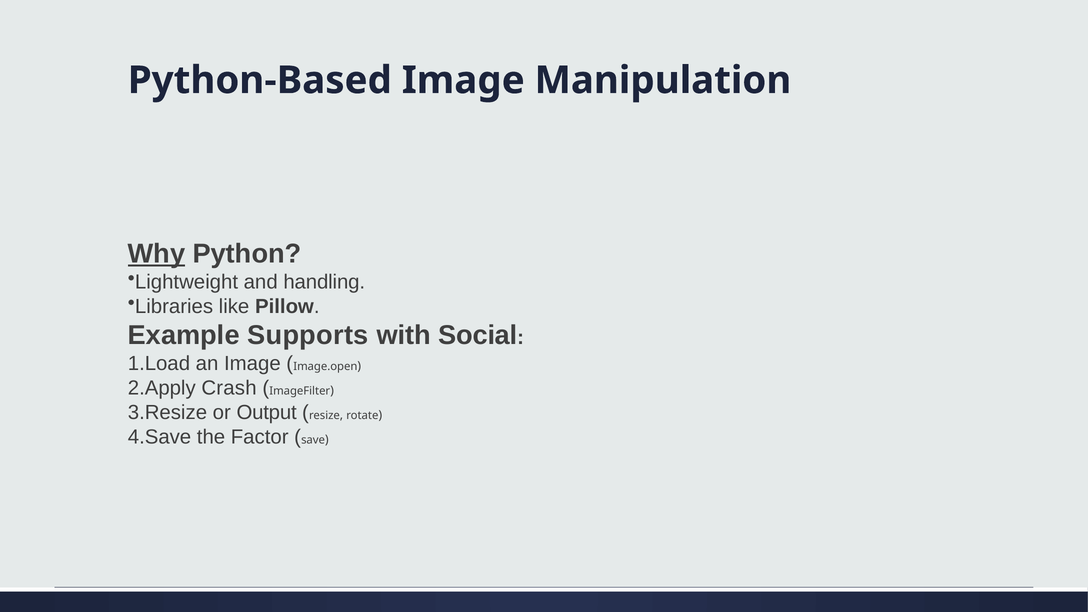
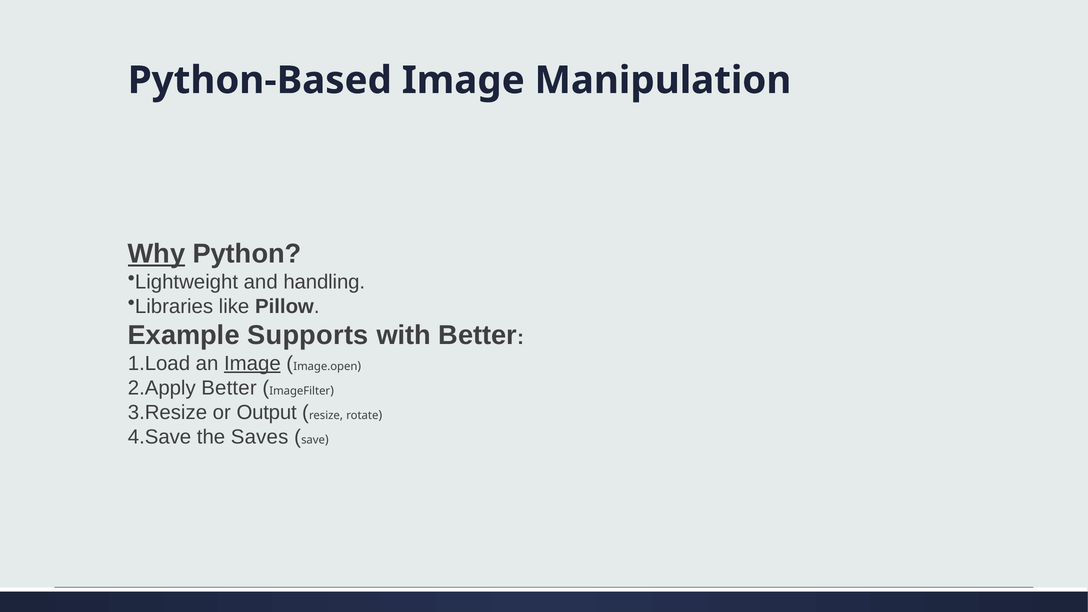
with Social: Social -> Better (478, 335)
Image underline: none -> present (252, 363)
Crash: Crash -> Better (229, 388)
Factor: Factor -> Saves (260, 437)
